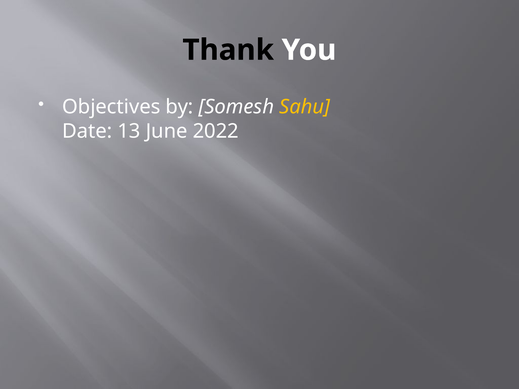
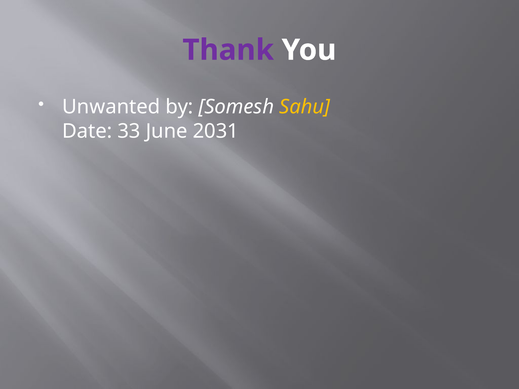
Thank colour: black -> purple (228, 50)
Objectives: Objectives -> Unwanted (111, 107)
13: 13 -> 33 (129, 131)
2022: 2022 -> 2031 (216, 131)
